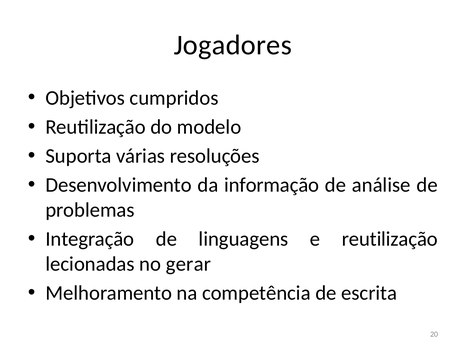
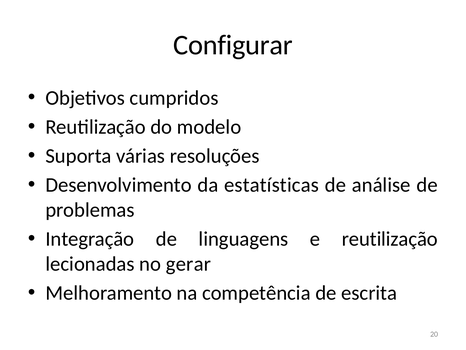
Jogadores: Jogadores -> Configurar (233, 45)
informação: informação -> estatísticas (272, 185)
